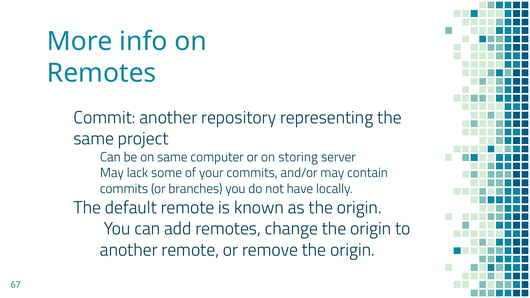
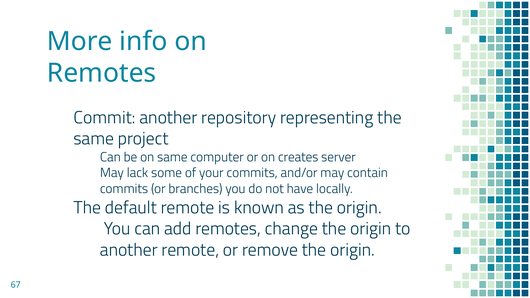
storing: storing -> creates (298, 157)
